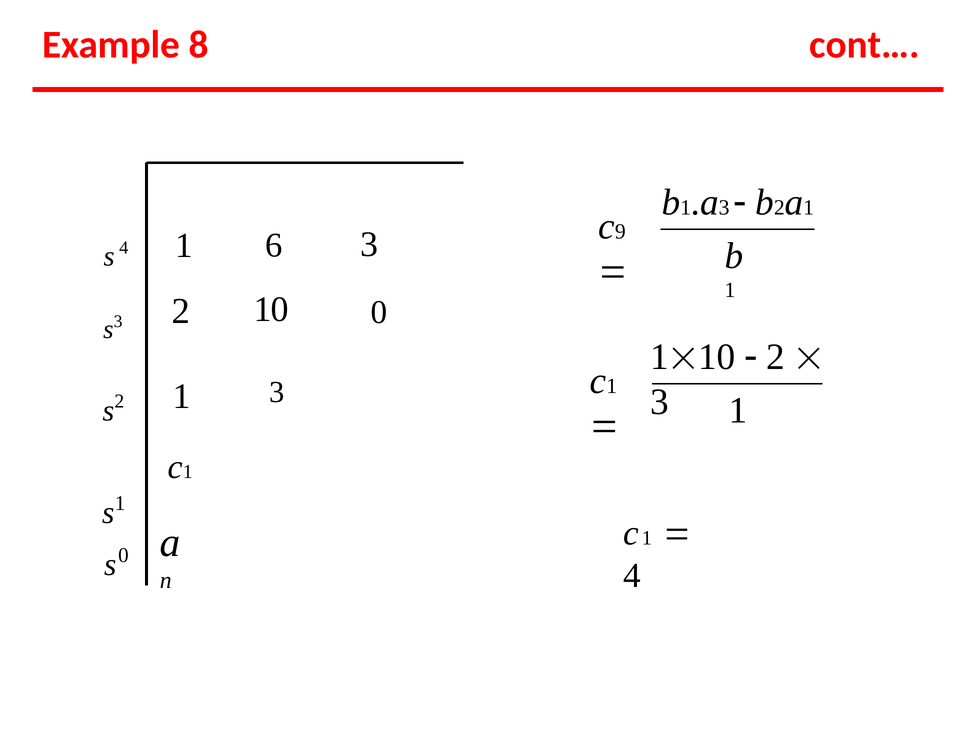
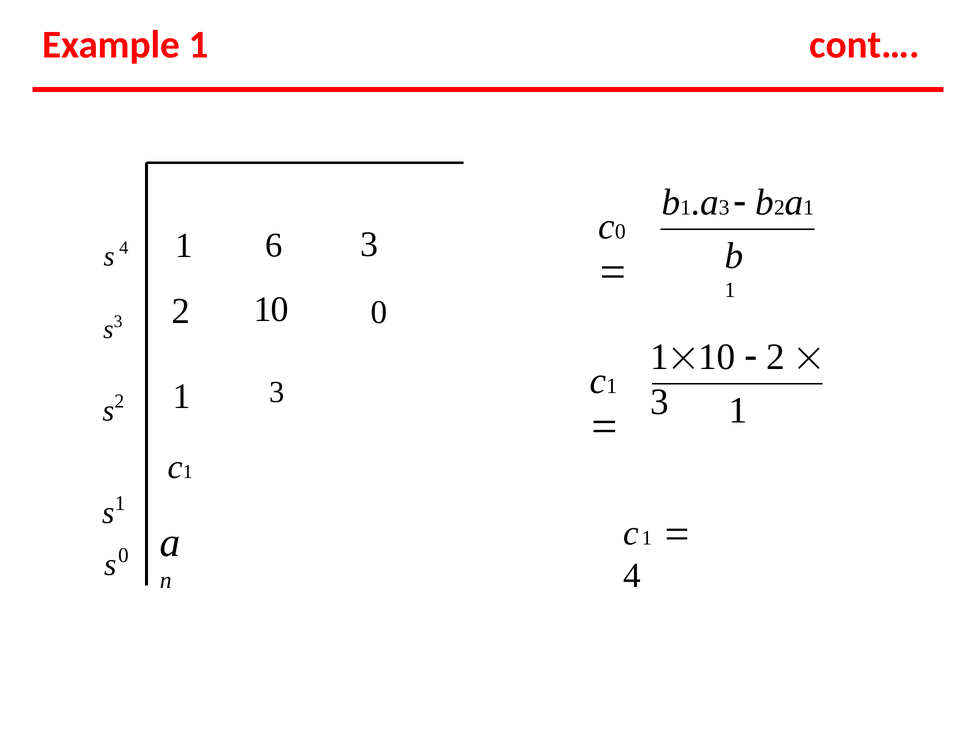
Example 8: 8 -> 1 (199, 45)
9: 9 -> 0 (620, 232)
